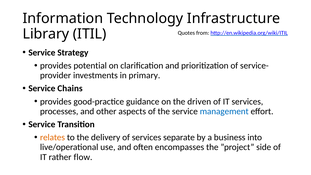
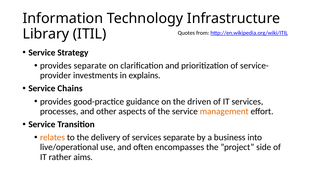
provides potential: potential -> separate (90, 66)
primary: primary -> explains (145, 75)
management colour: blue -> orange (224, 111)
flow: flow -> aims (83, 157)
